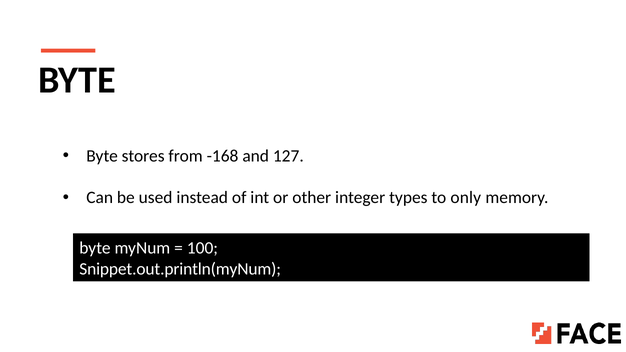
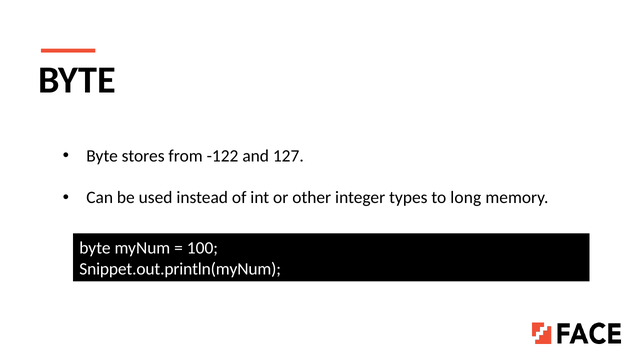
-168: -168 -> -122 (223, 156)
only: only -> long (466, 198)
